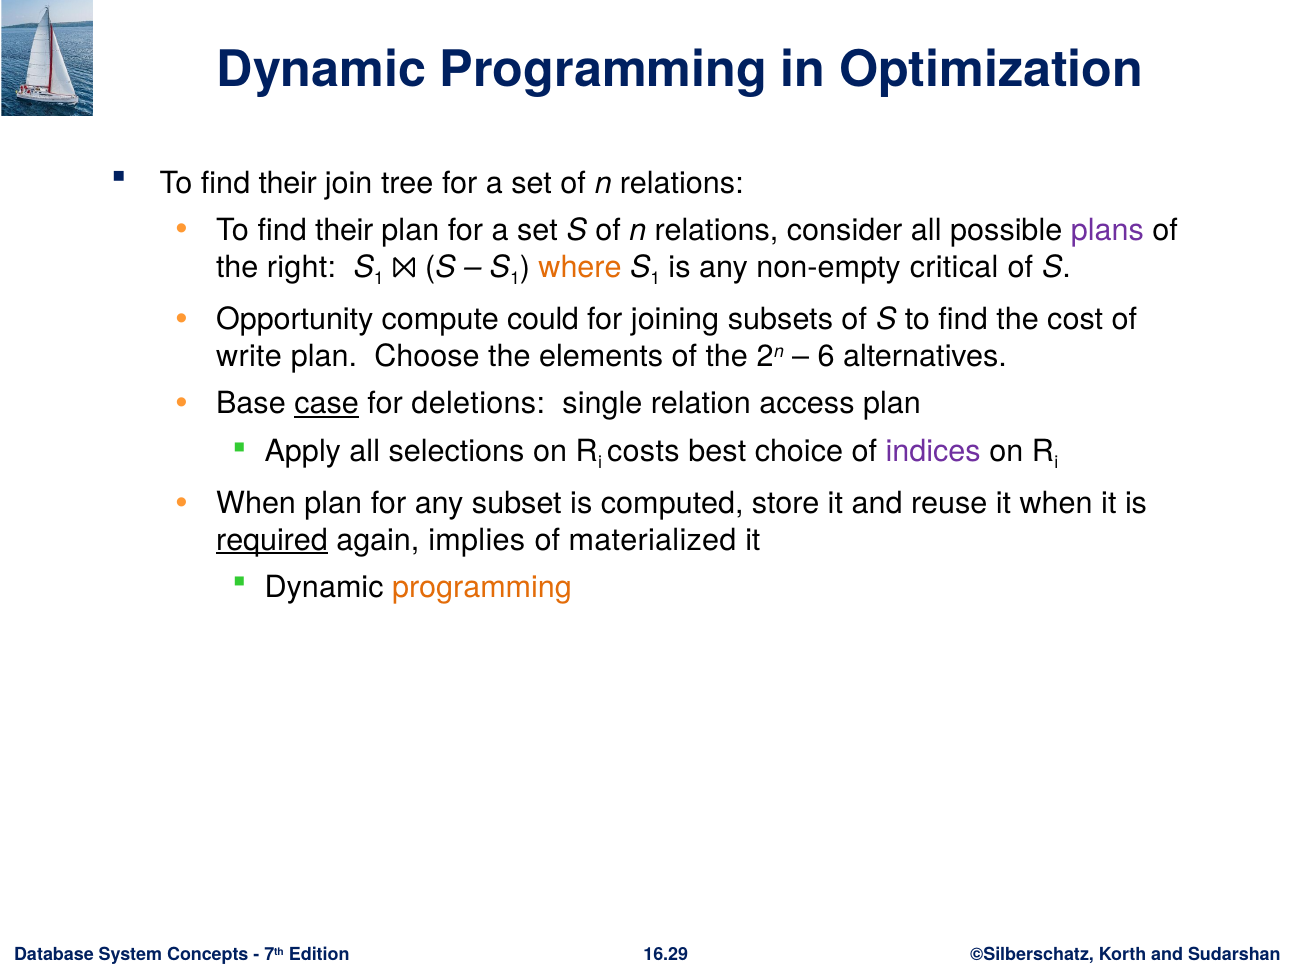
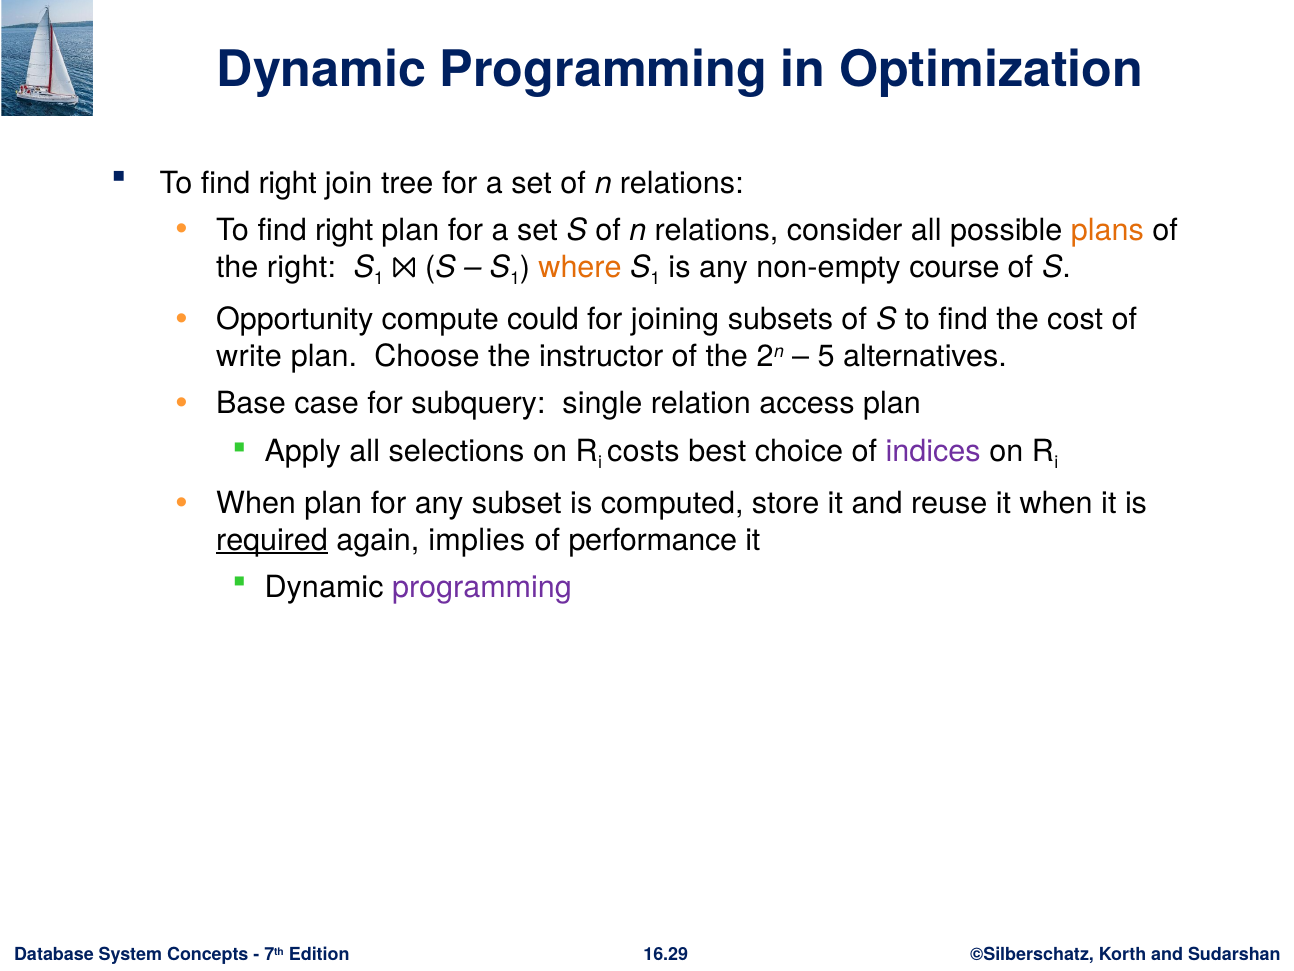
their: their -> right (288, 183)
their: their -> right (344, 230)
plans colour: purple -> orange (1107, 230)
critical: critical -> course (954, 267)
elements: elements -> instructor (601, 356)
6: 6 -> 5 (826, 356)
case underline: present -> none (327, 403)
deletions: deletions -> subquery (478, 403)
materialized: materialized -> performance (653, 540)
programming colour: orange -> purple (482, 587)
